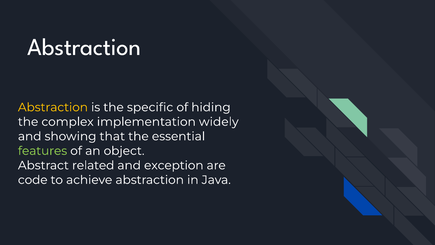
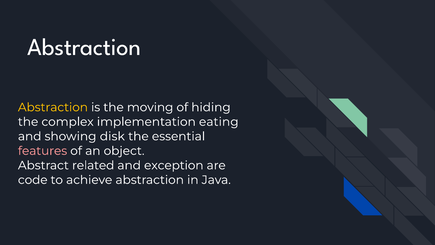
specific: specific -> moving (150, 107)
widely: widely -> eating (219, 122)
that: that -> disk (112, 136)
features colour: light green -> pink (43, 151)
